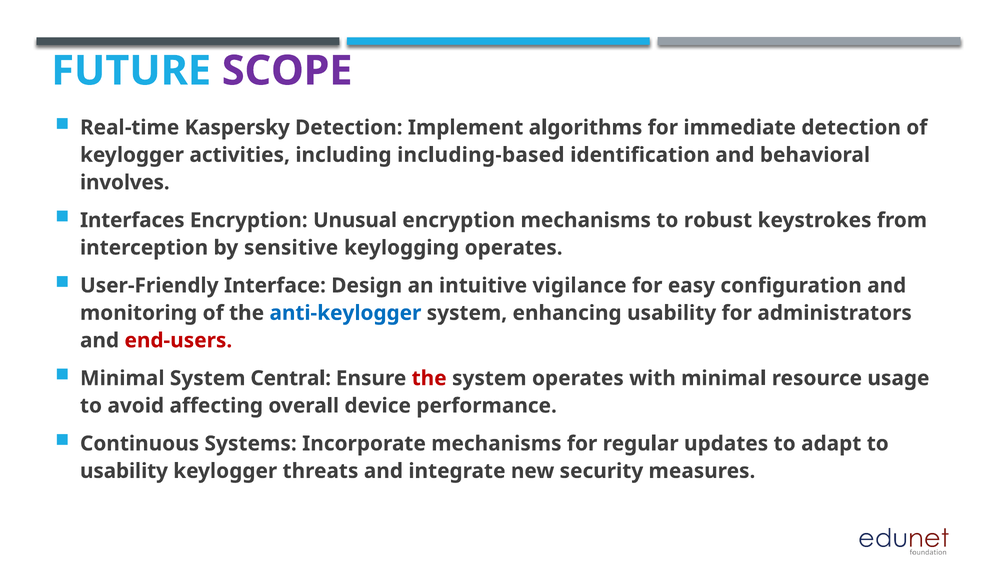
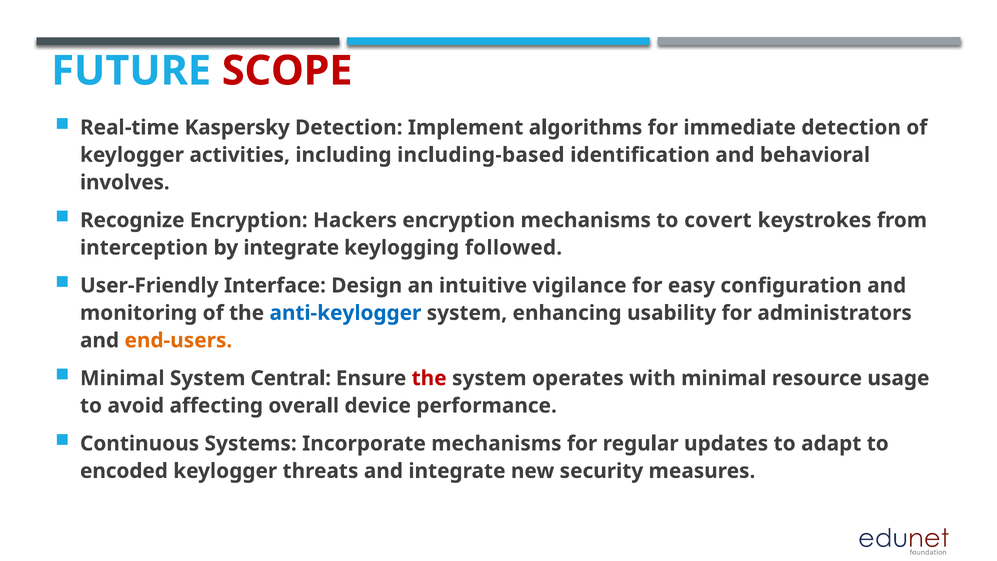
SCOPE colour: purple -> red (287, 71)
Interfaces: Interfaces -> Recognize (132, 220)
Unusual: Unusual -> Hackers (355, 220)
robust: robust -> covert (718, 220)
by sensitive: sensitive -> integrate (291, 248)
keylogging operates: operates -> followed (514, 248)
end-users colour: red -> orange (178, 340)
usability: usability -> encoded (124, 471)
